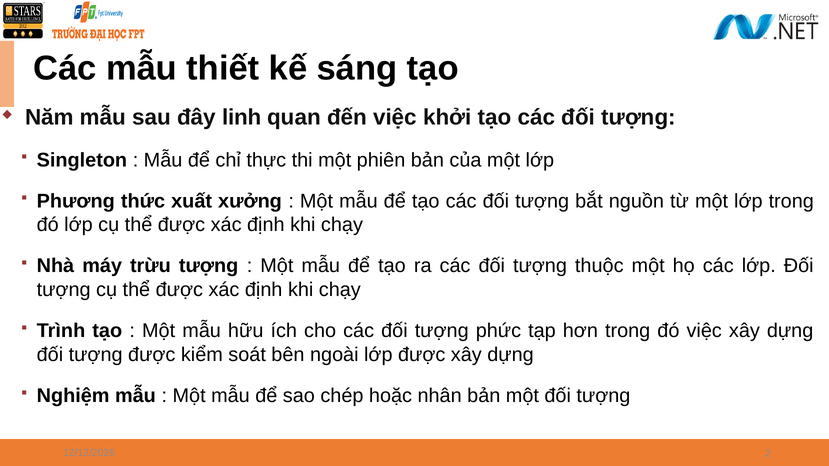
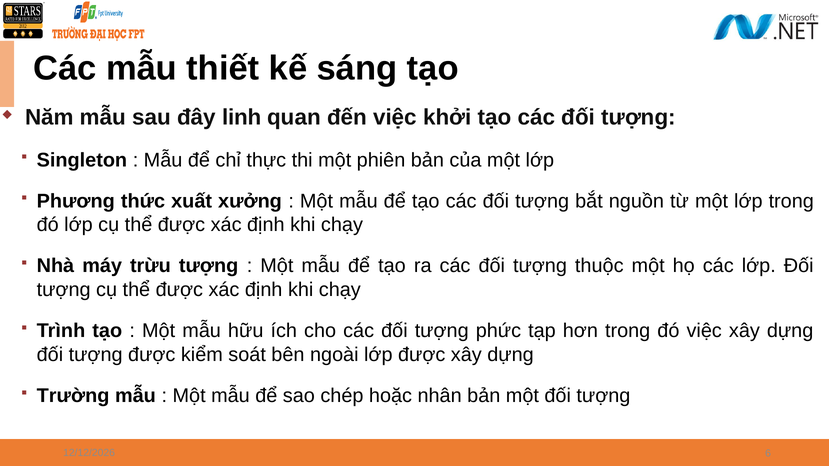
Nghiệm: Nghiệm -> Trường (73, 396)
2: 2 -> 6 (768, 454)
